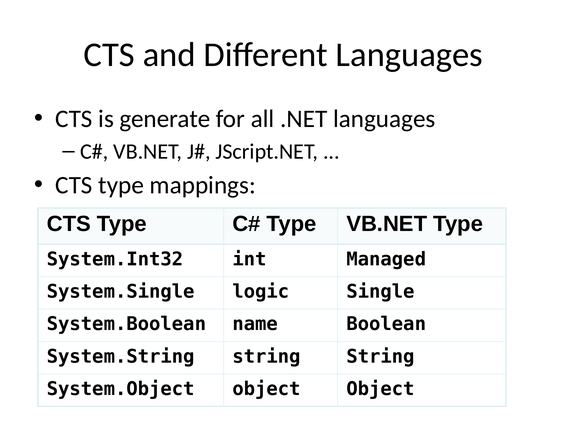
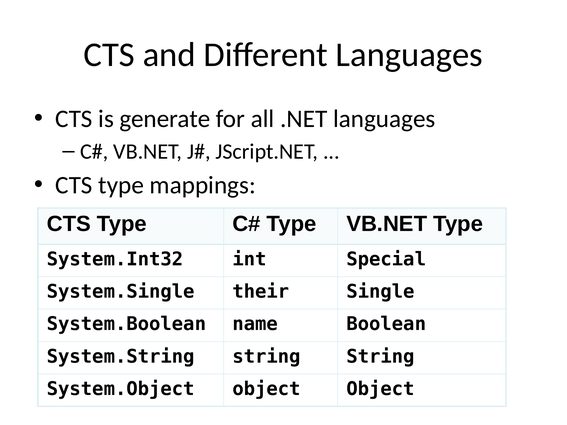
Managed: Managed -> Special (386, 259)
logic: logic -> their (261, 292)
